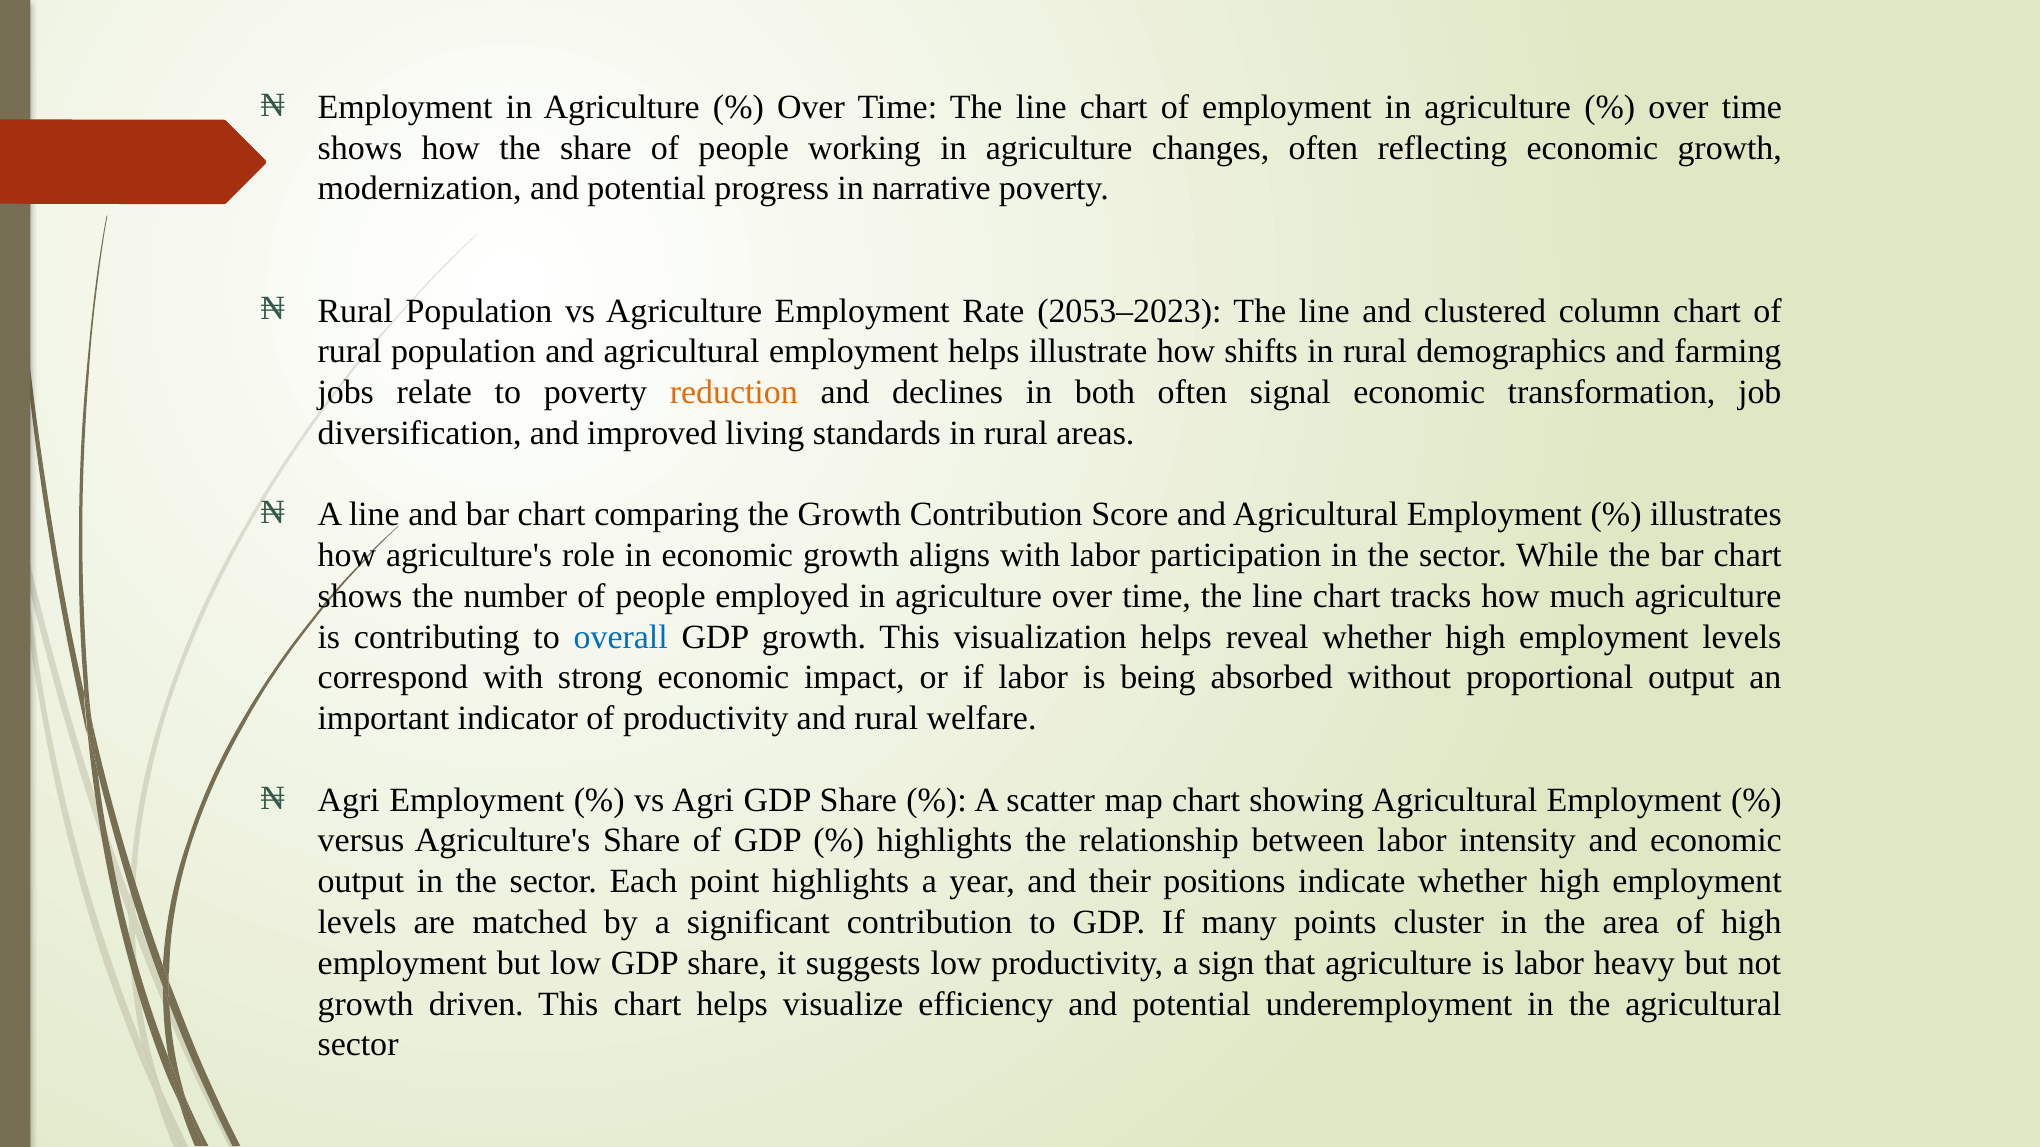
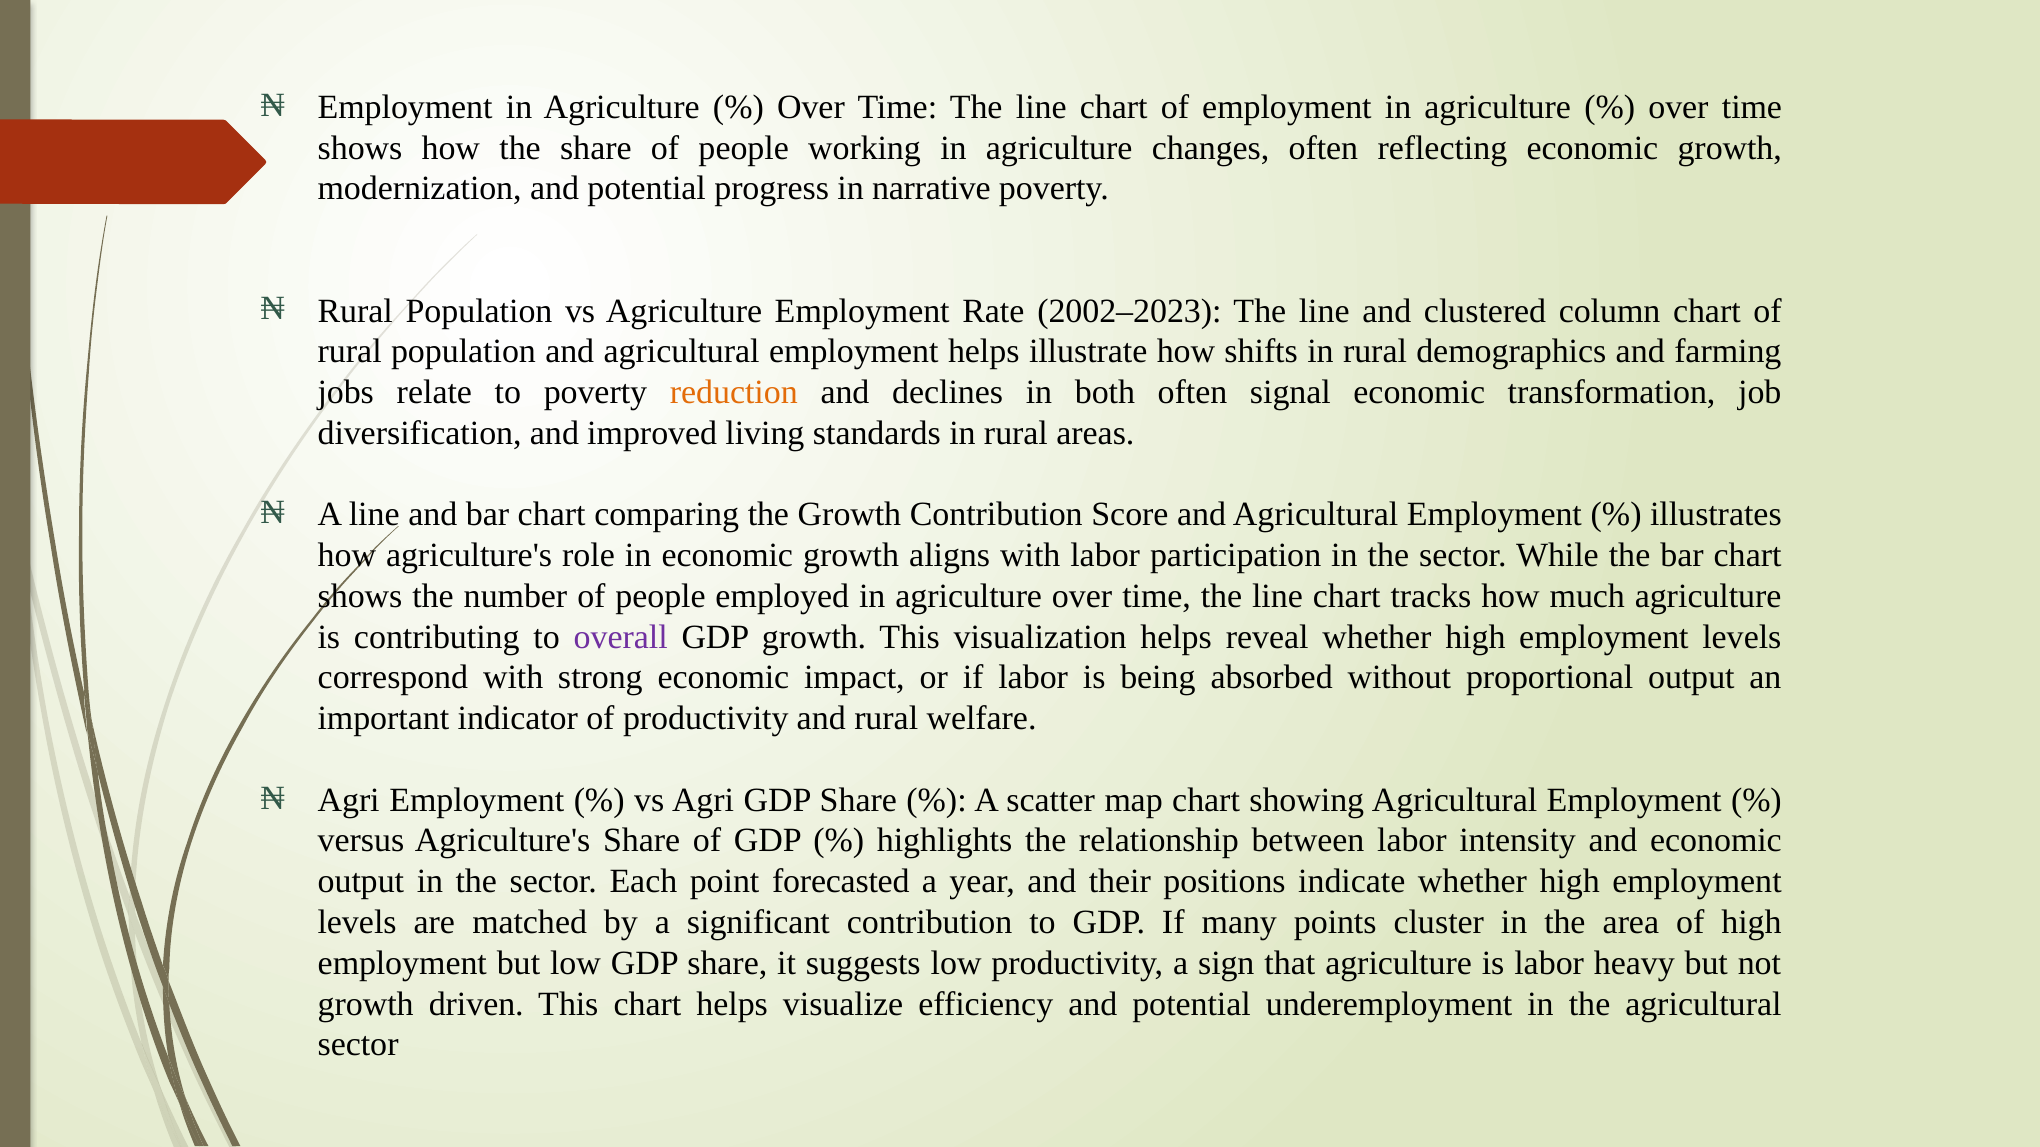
2053–2023: 2053–2023 -> 2002–2023 (1129, 311)
overall colour: blue -> purple (621, 637)
point highlights: highlights -> forecasted (841, 882)
